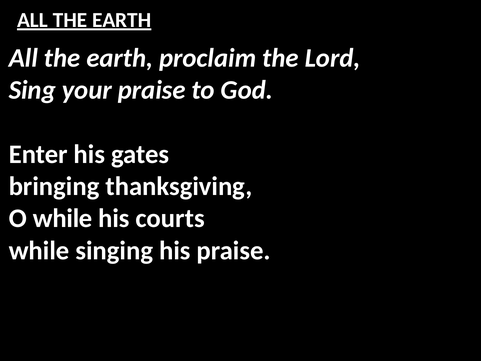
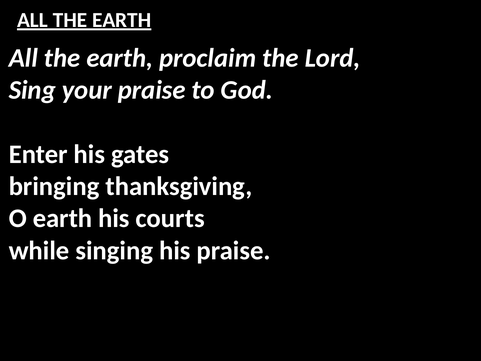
O while: while -> earth (62, 218)
